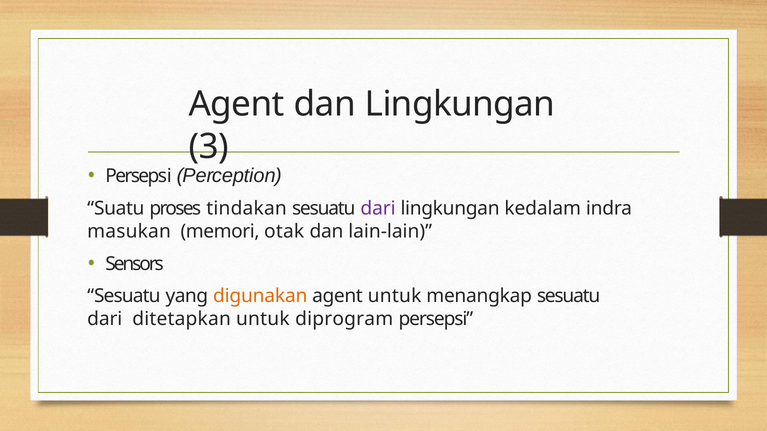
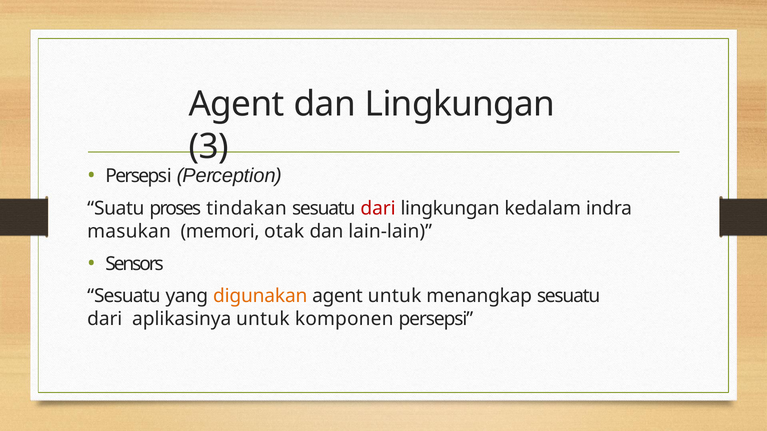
dari colour: purple -> red (378, 209)
ditetapkan: ditetapkan -> aplikasinya (182, 319)
diprogram: diprogram -> komponen (344, 319)
